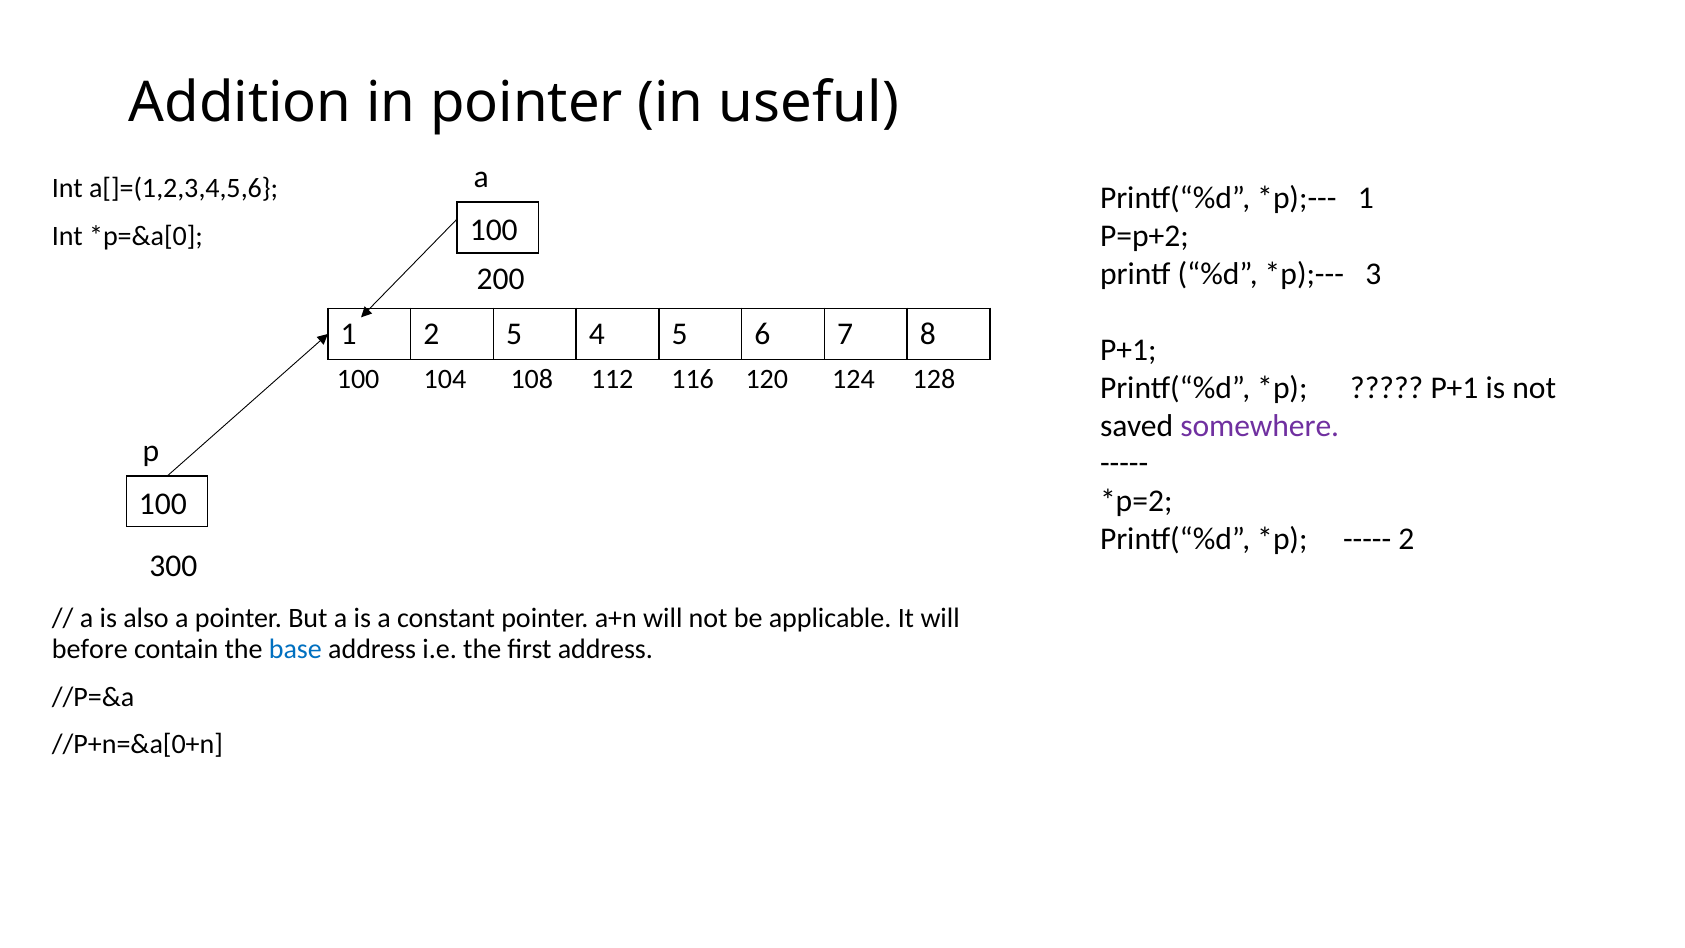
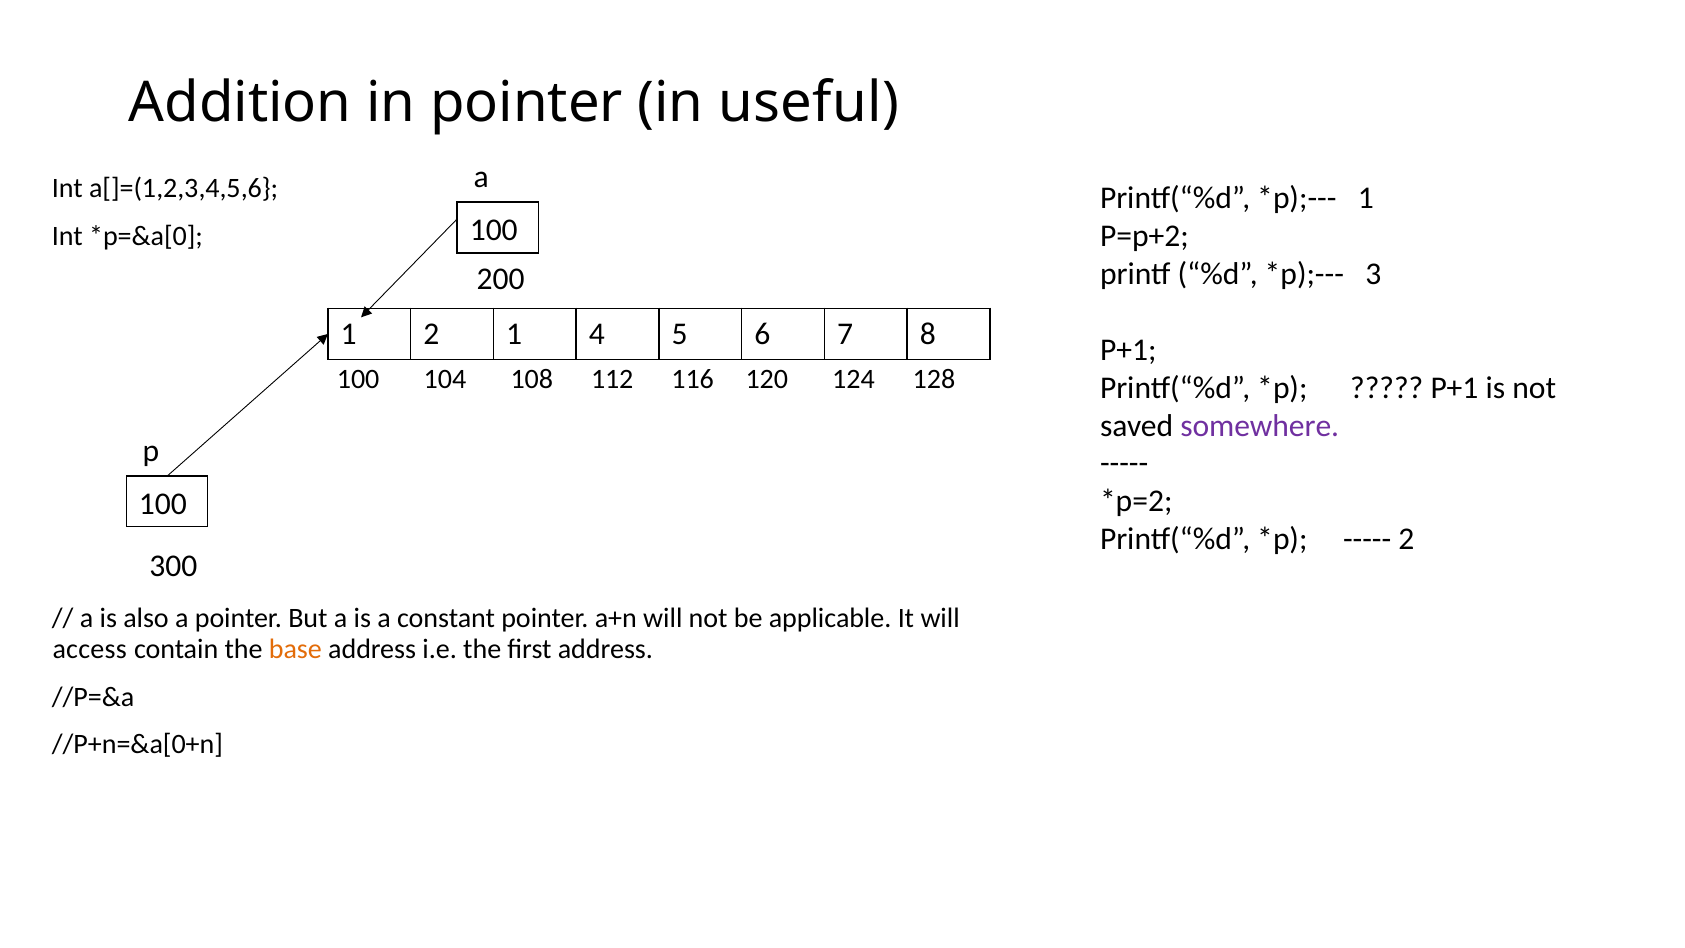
2 5: 5 -> 1 (514, 334)
before: before -> access (90, 649)
base colour: blue -> orange (295, 649)
